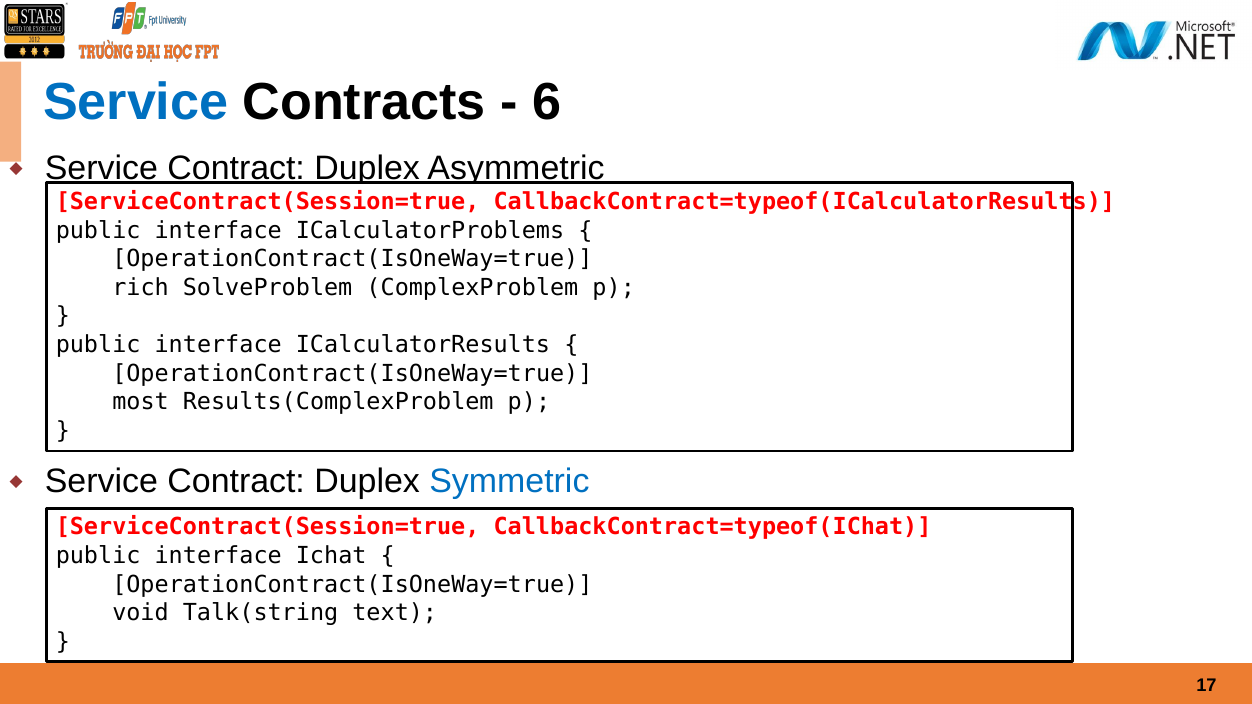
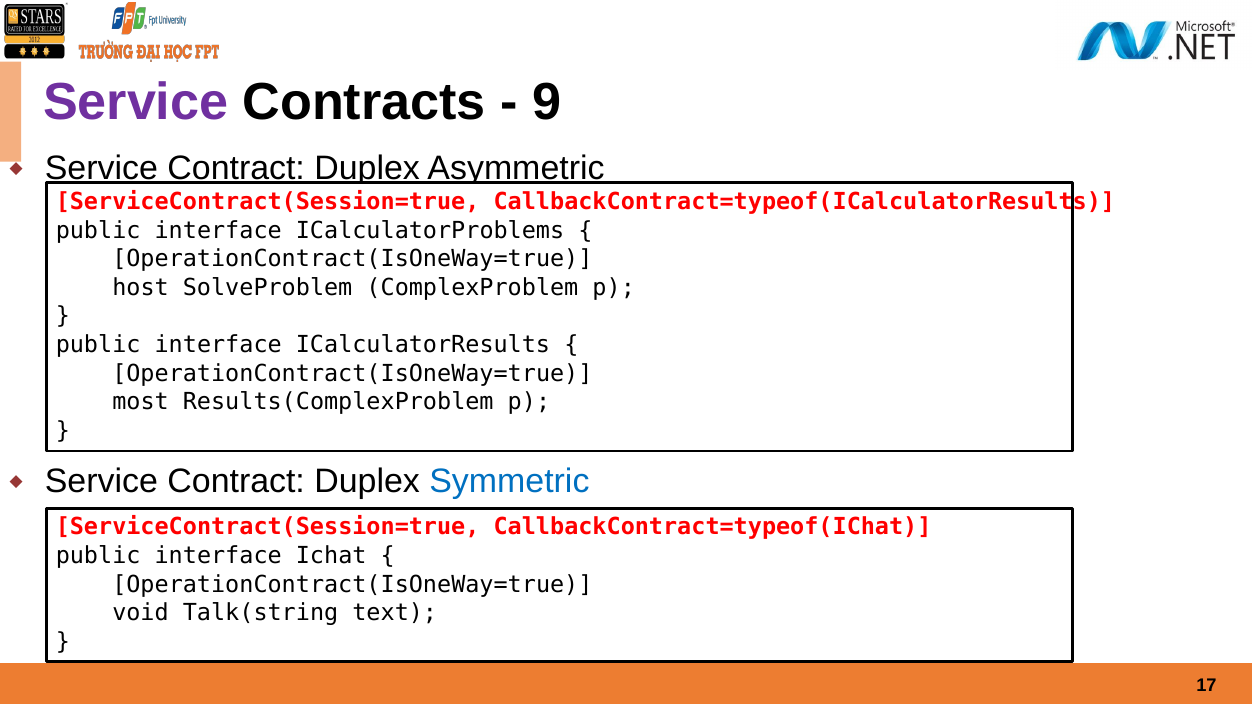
Service colour: blue -> purple (136, 103)
6: 6 -> 9 (547, 103)
rich: rich -> host (141, 288)
